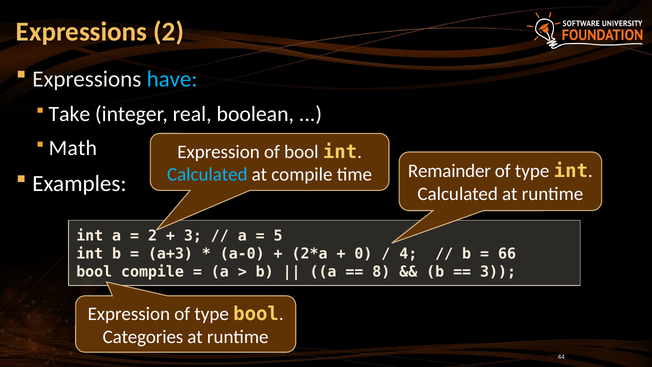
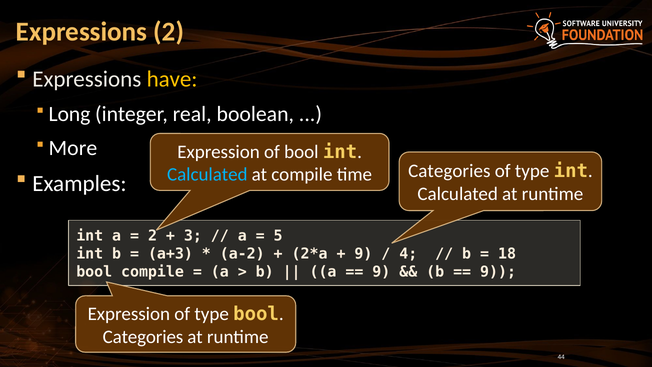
have colour: light blue -> yellow (172, 79)
Take: Take -> Long (69, 114)
Math: Math -> More (73, 148)
time Remainder: Remainder -> Categories (449, 171)
a-0: a-0 -> a-2 (242, 254)
0: 0 -> 9 (363, 254)
66: 66 -> 18 (507, 254)
8: 8 -> 9 (381, 272)
3: 3 -> 9 (498, 272)
